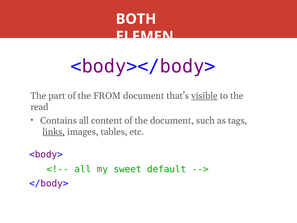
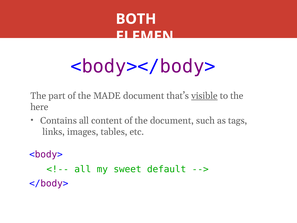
FROM: FROM -> MADE (107, 96)
read: read -> here (39, 107)
links underline: present -> none (54, 132)
